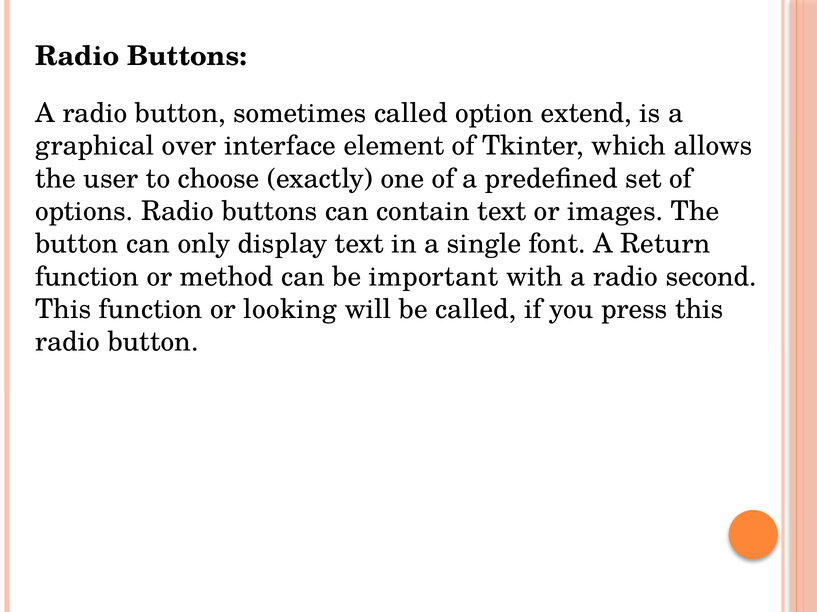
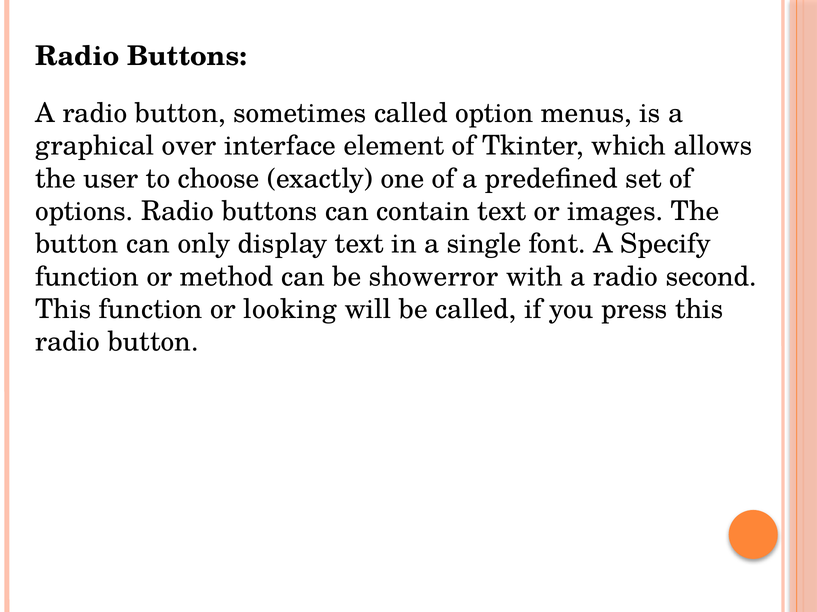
extend: extend -> menus (586, 113)
Return: Return -> Specify (666, 244)
important: important -> showerror (434, 277)
